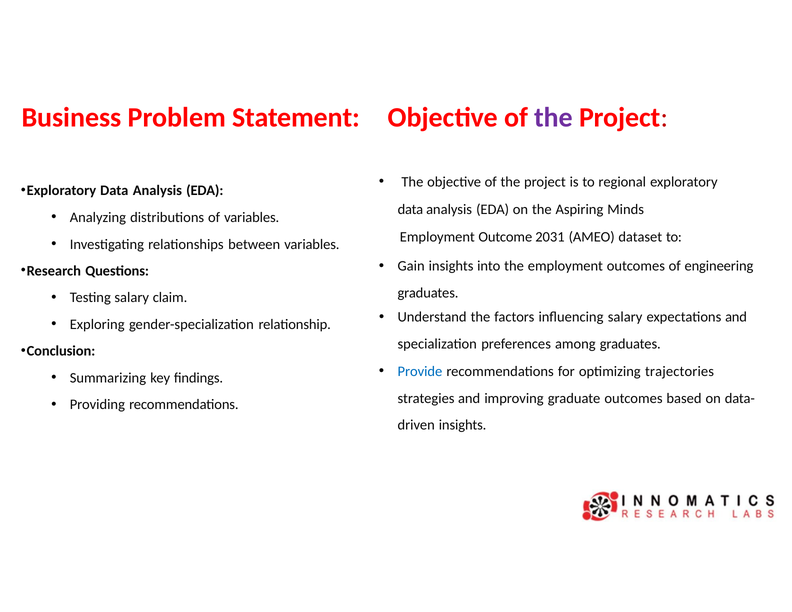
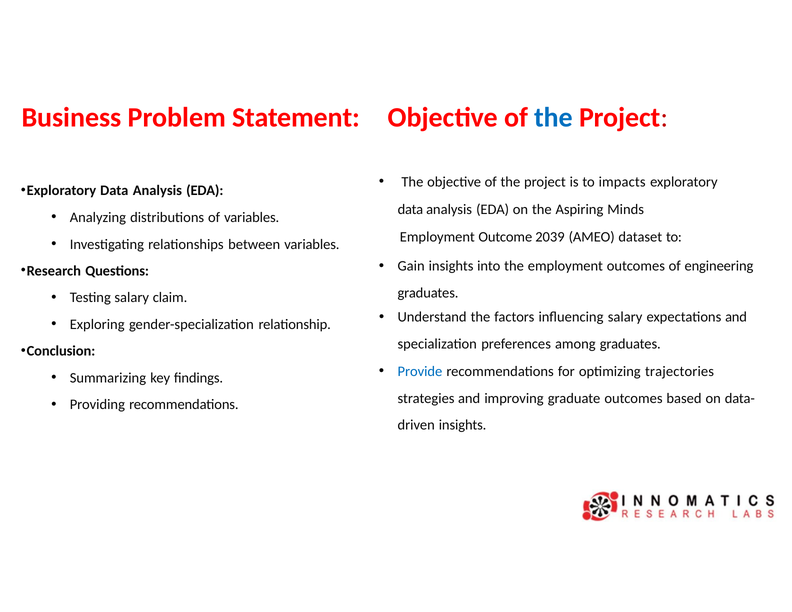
the colour: purple -> blue (554, 118)
regional: regional -> impacts (622, 182)
2031: 2031 -> 2039 (550, 237)
